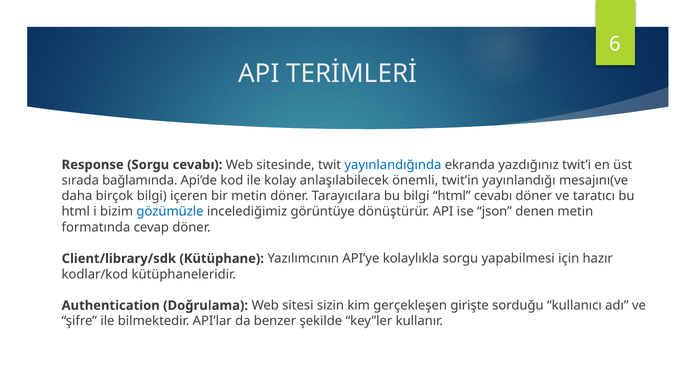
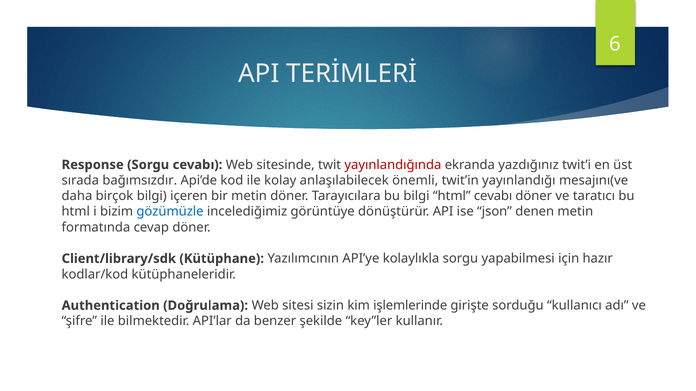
yayınlandığında colour: blue -> red (393, 165)
bağlamında: bağlamında -> bağımsızdır (140, 181)
gerçekleşen: gerçekleşen -> işlemlerinde (410, 306)
